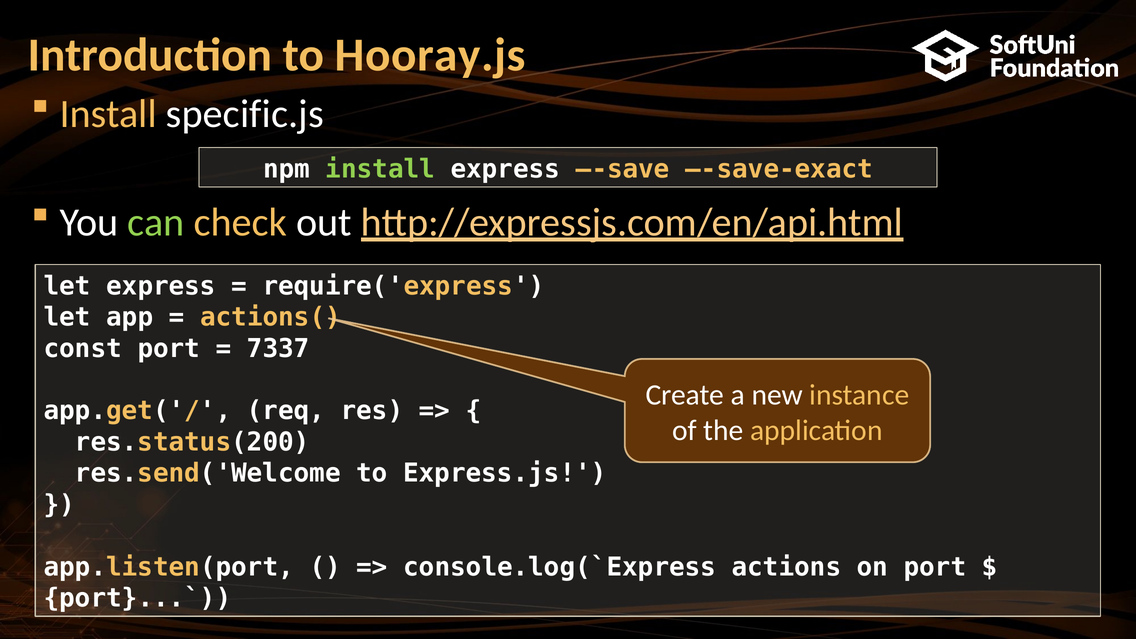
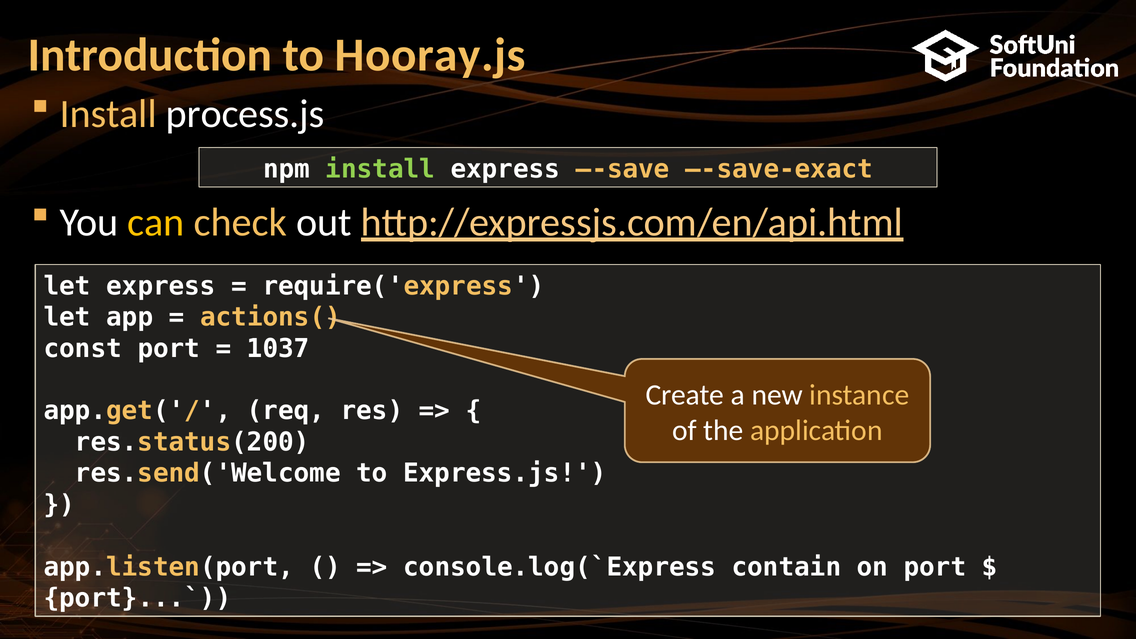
specific.js: specific.js -> process.js (245, 114)
can colour: light green -> yellow (156, 222)
7337: 7337 -> 1037 (278, 349)
actions: actions -> contain (786, 567)
